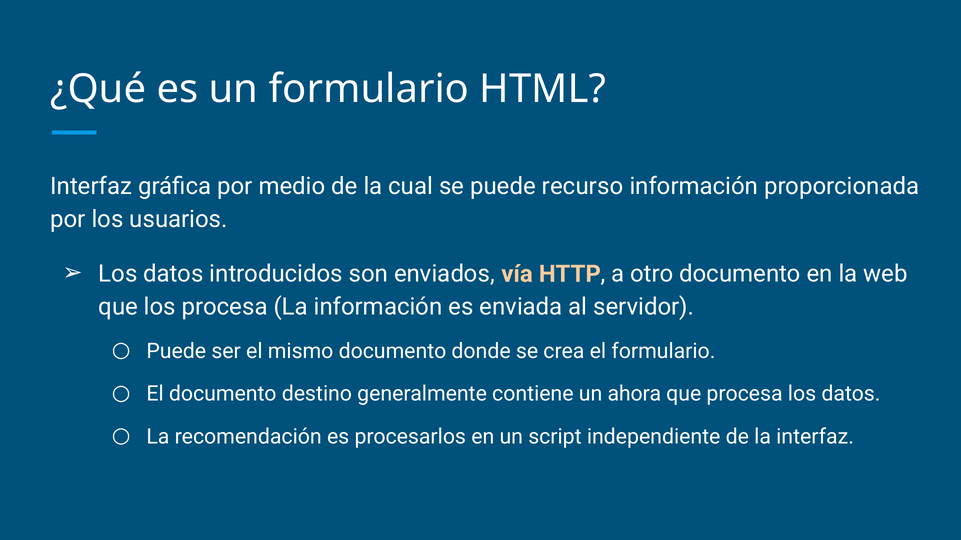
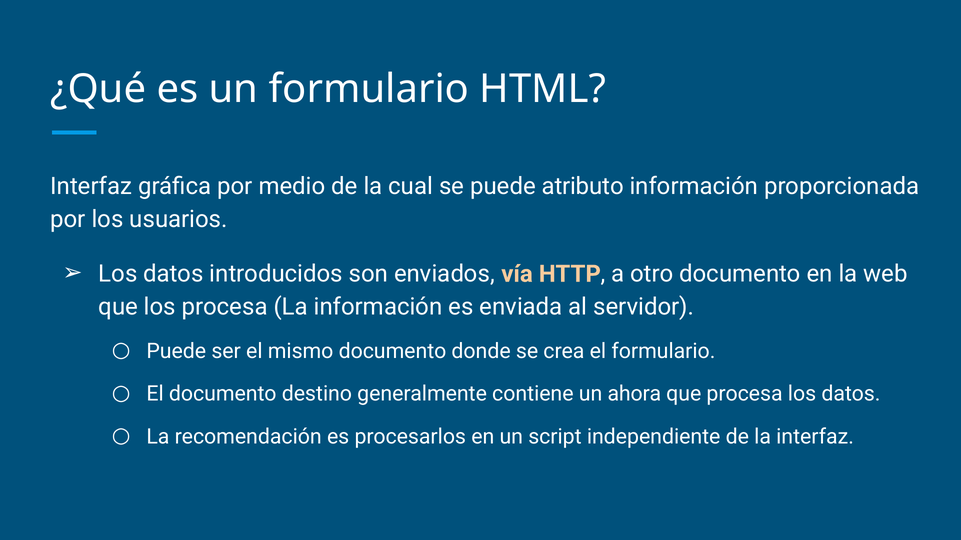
recurso: recurso -> atributo (583, 187)
